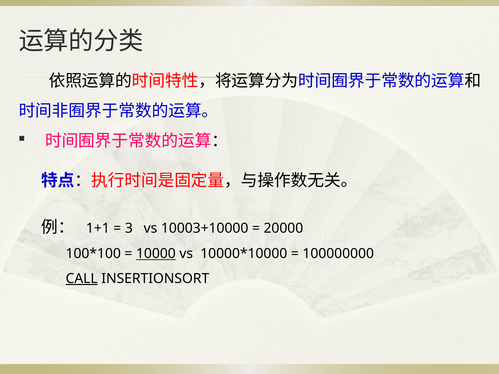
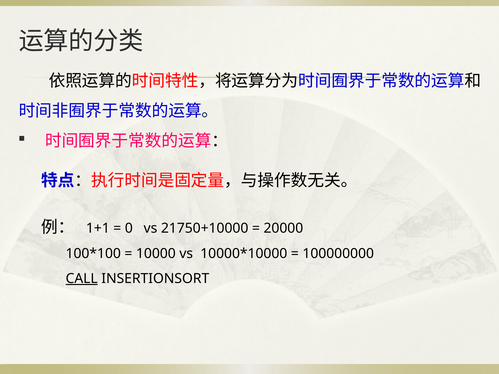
3: 3 -> 0 (129, 228)
10003+10000: 10003+10000 -> 21750+10000 (205, 228)
10000 underline: present -> none (156, 254)
